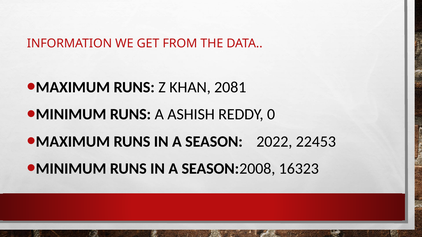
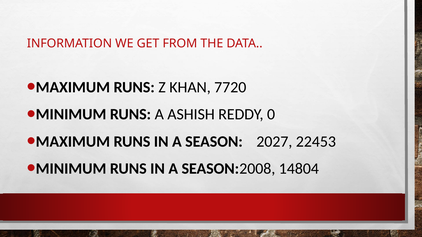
2081: 2081 -> 7720 (230, 87)
2022: 2022 -> 2027 (274, 142)
16323: 16323 -> 14804 (299, 169)
